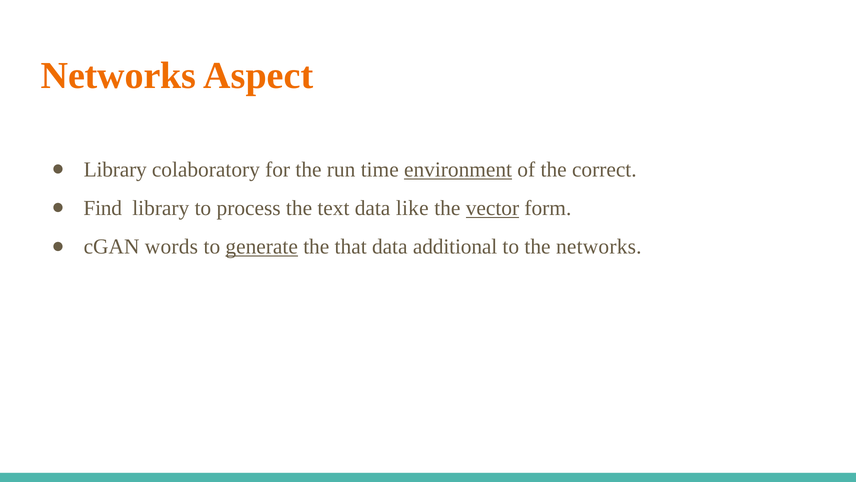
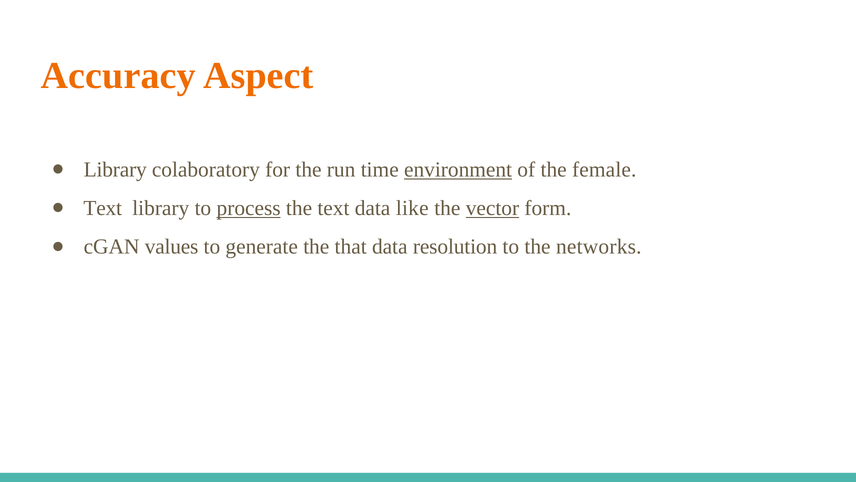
Networks: Networks -> Accuracy (118, 76)
correct: correct -> female (604, 170)
Find: Find -> Text (103, 208)
process underline: none -> present (249, 208)
words: words -> values (172, 247)
generate underline: present -> none (262, 247)
additional: additional -> resolution (455, 247)
